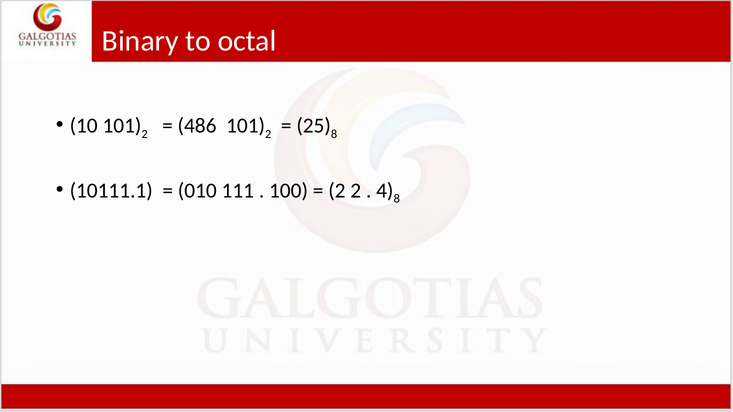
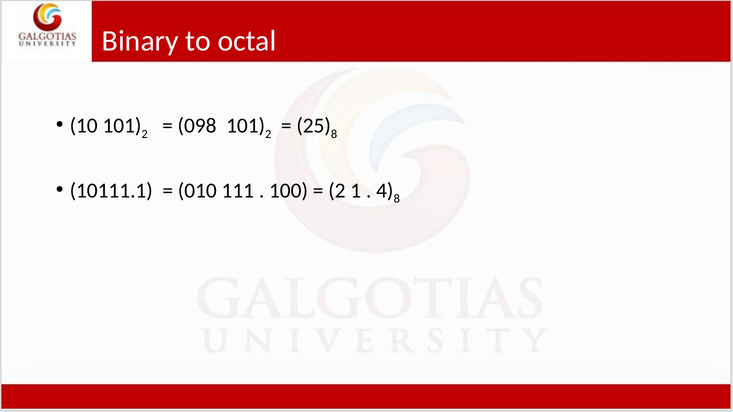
486: 486 -> 098 (197, 126)
2 2: 2 -> 1 (356, 191)
